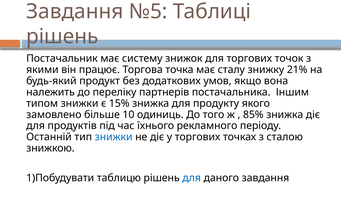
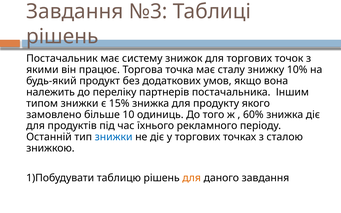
№5: №5 -> №3 (148, 11)
21%: 21% -> 10% (297, 70)
85%: 85% -> 60% (253, 115)
для colour: blue -> orange (192, 178)
